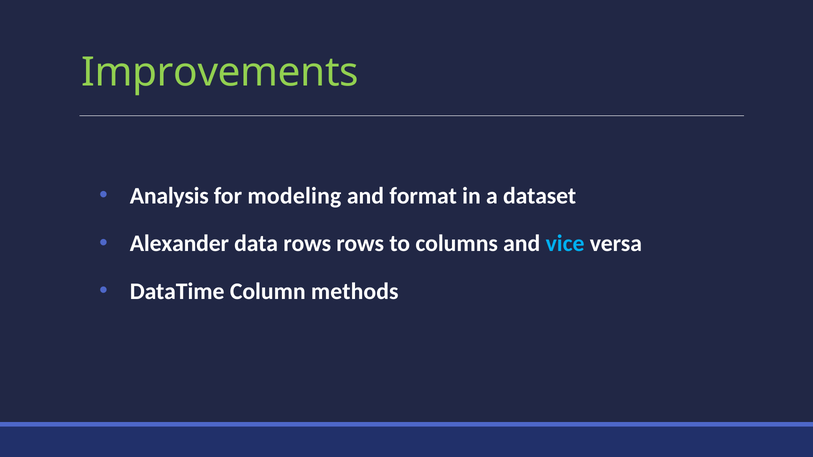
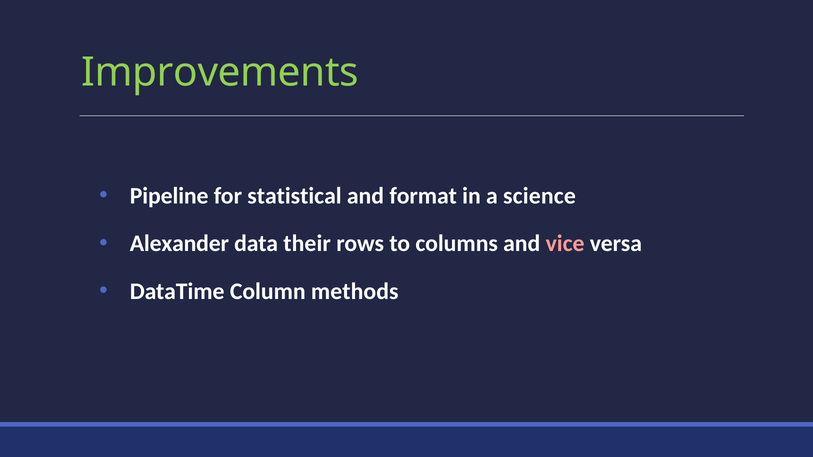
Analysis: Analysis -> Pipeline (169, 196)
modeling: modeling -> statistical (295, 196)
dataset: dataset -> science (539, 196)
data rows: rows -> their (307, 244)
vice colour: light blue -> pink (565, 244)
